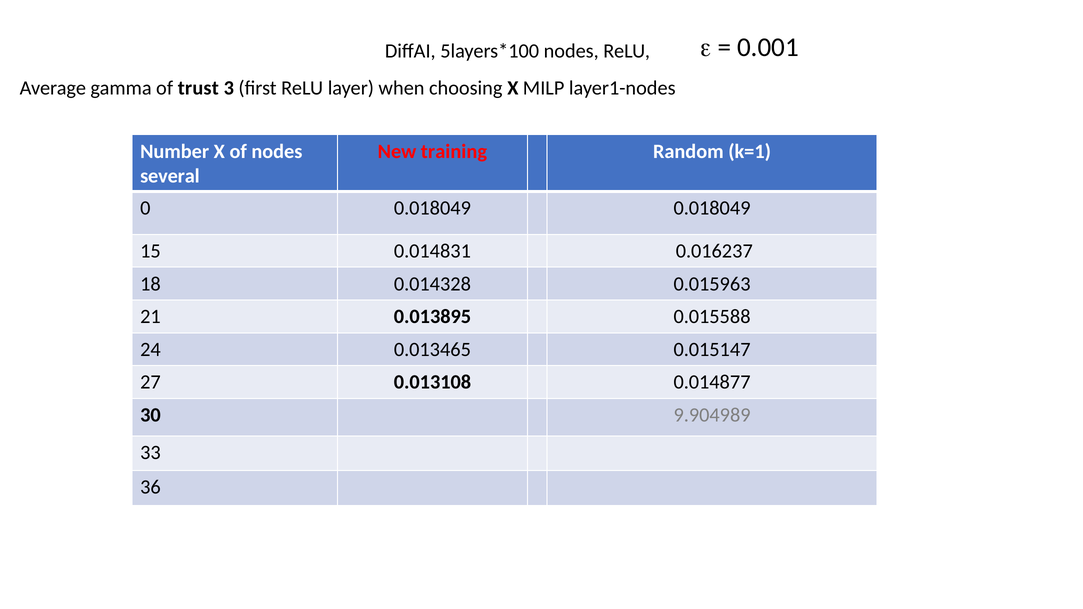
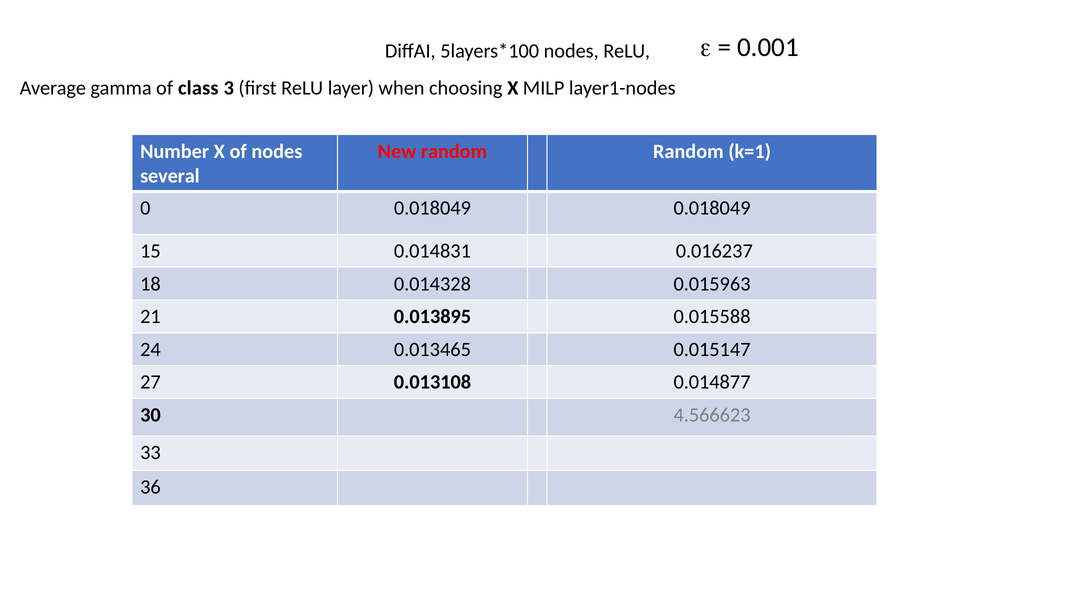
trust: trust -> class (198, 88)
New training: training -> random (454, 151)
9.904989: 9.904989 -> 4.566623 (712, 415)
